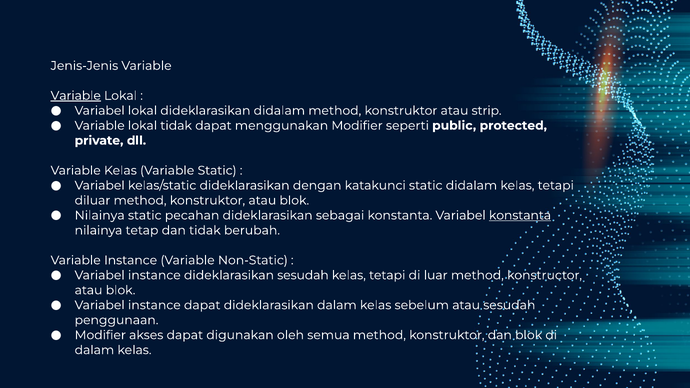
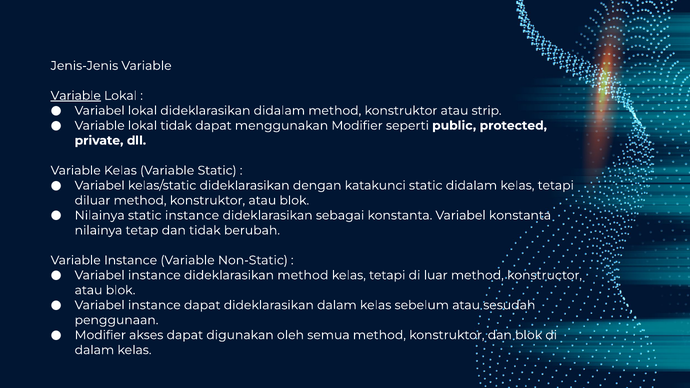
static pecahan: pecahan -> instance (192, 215)
konstanta underline: present -> none (520, 215)
dideklarasikan sesudah: sesudah -> method (303, 275)
